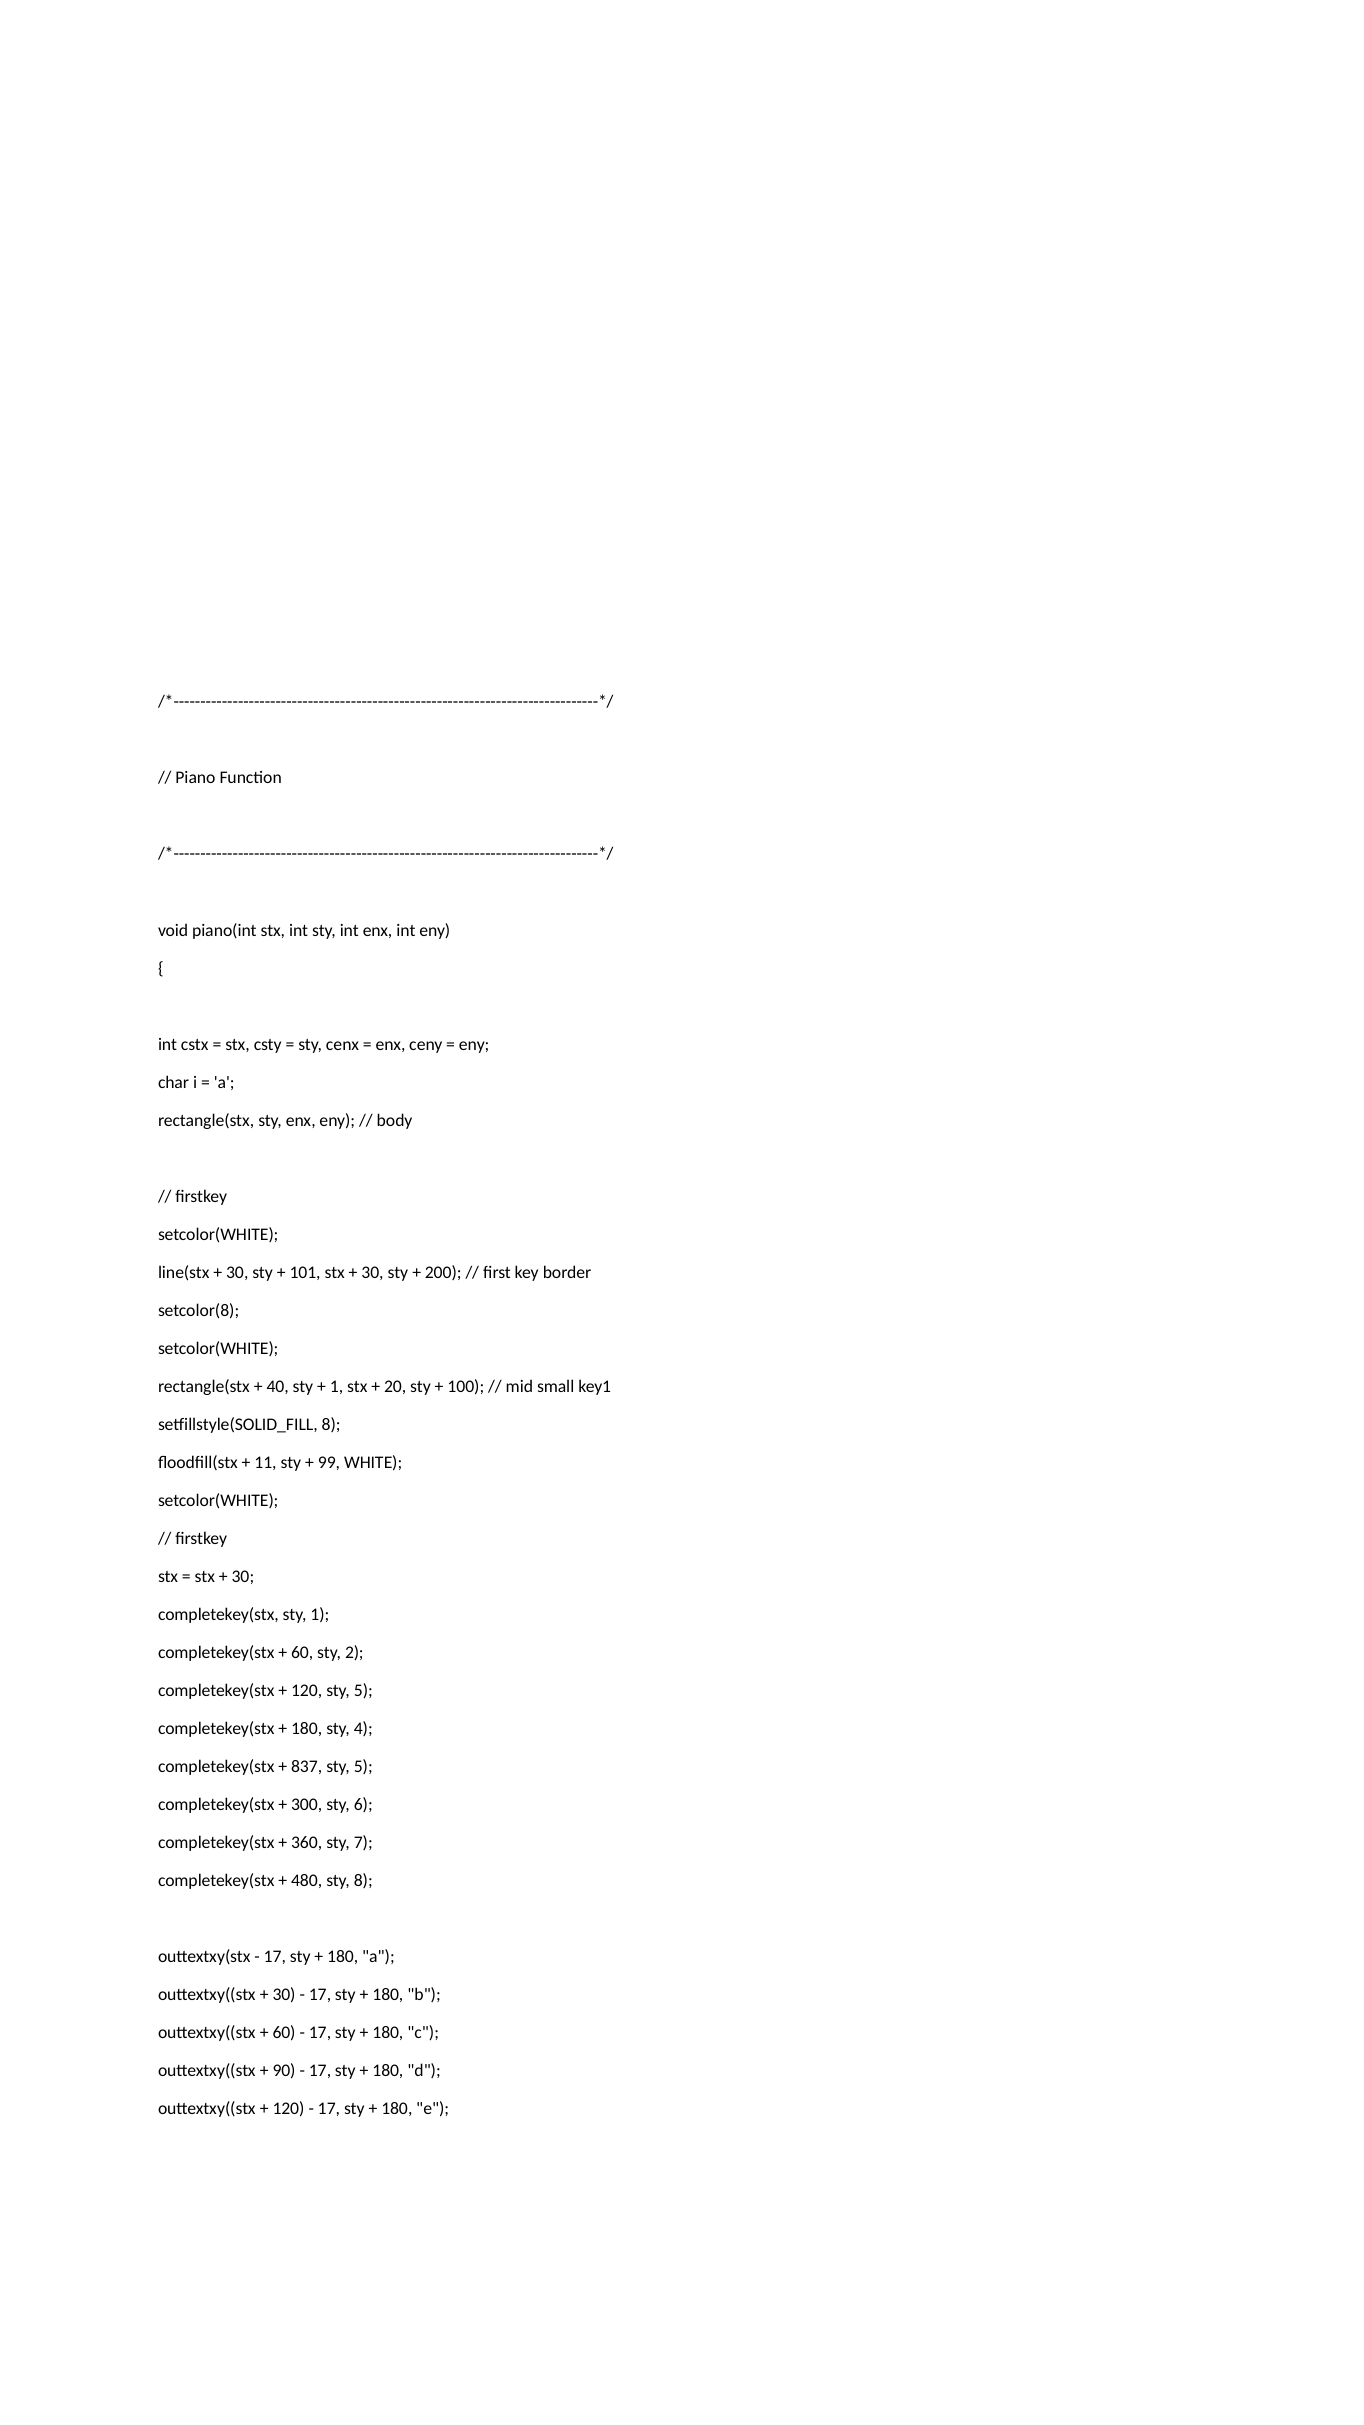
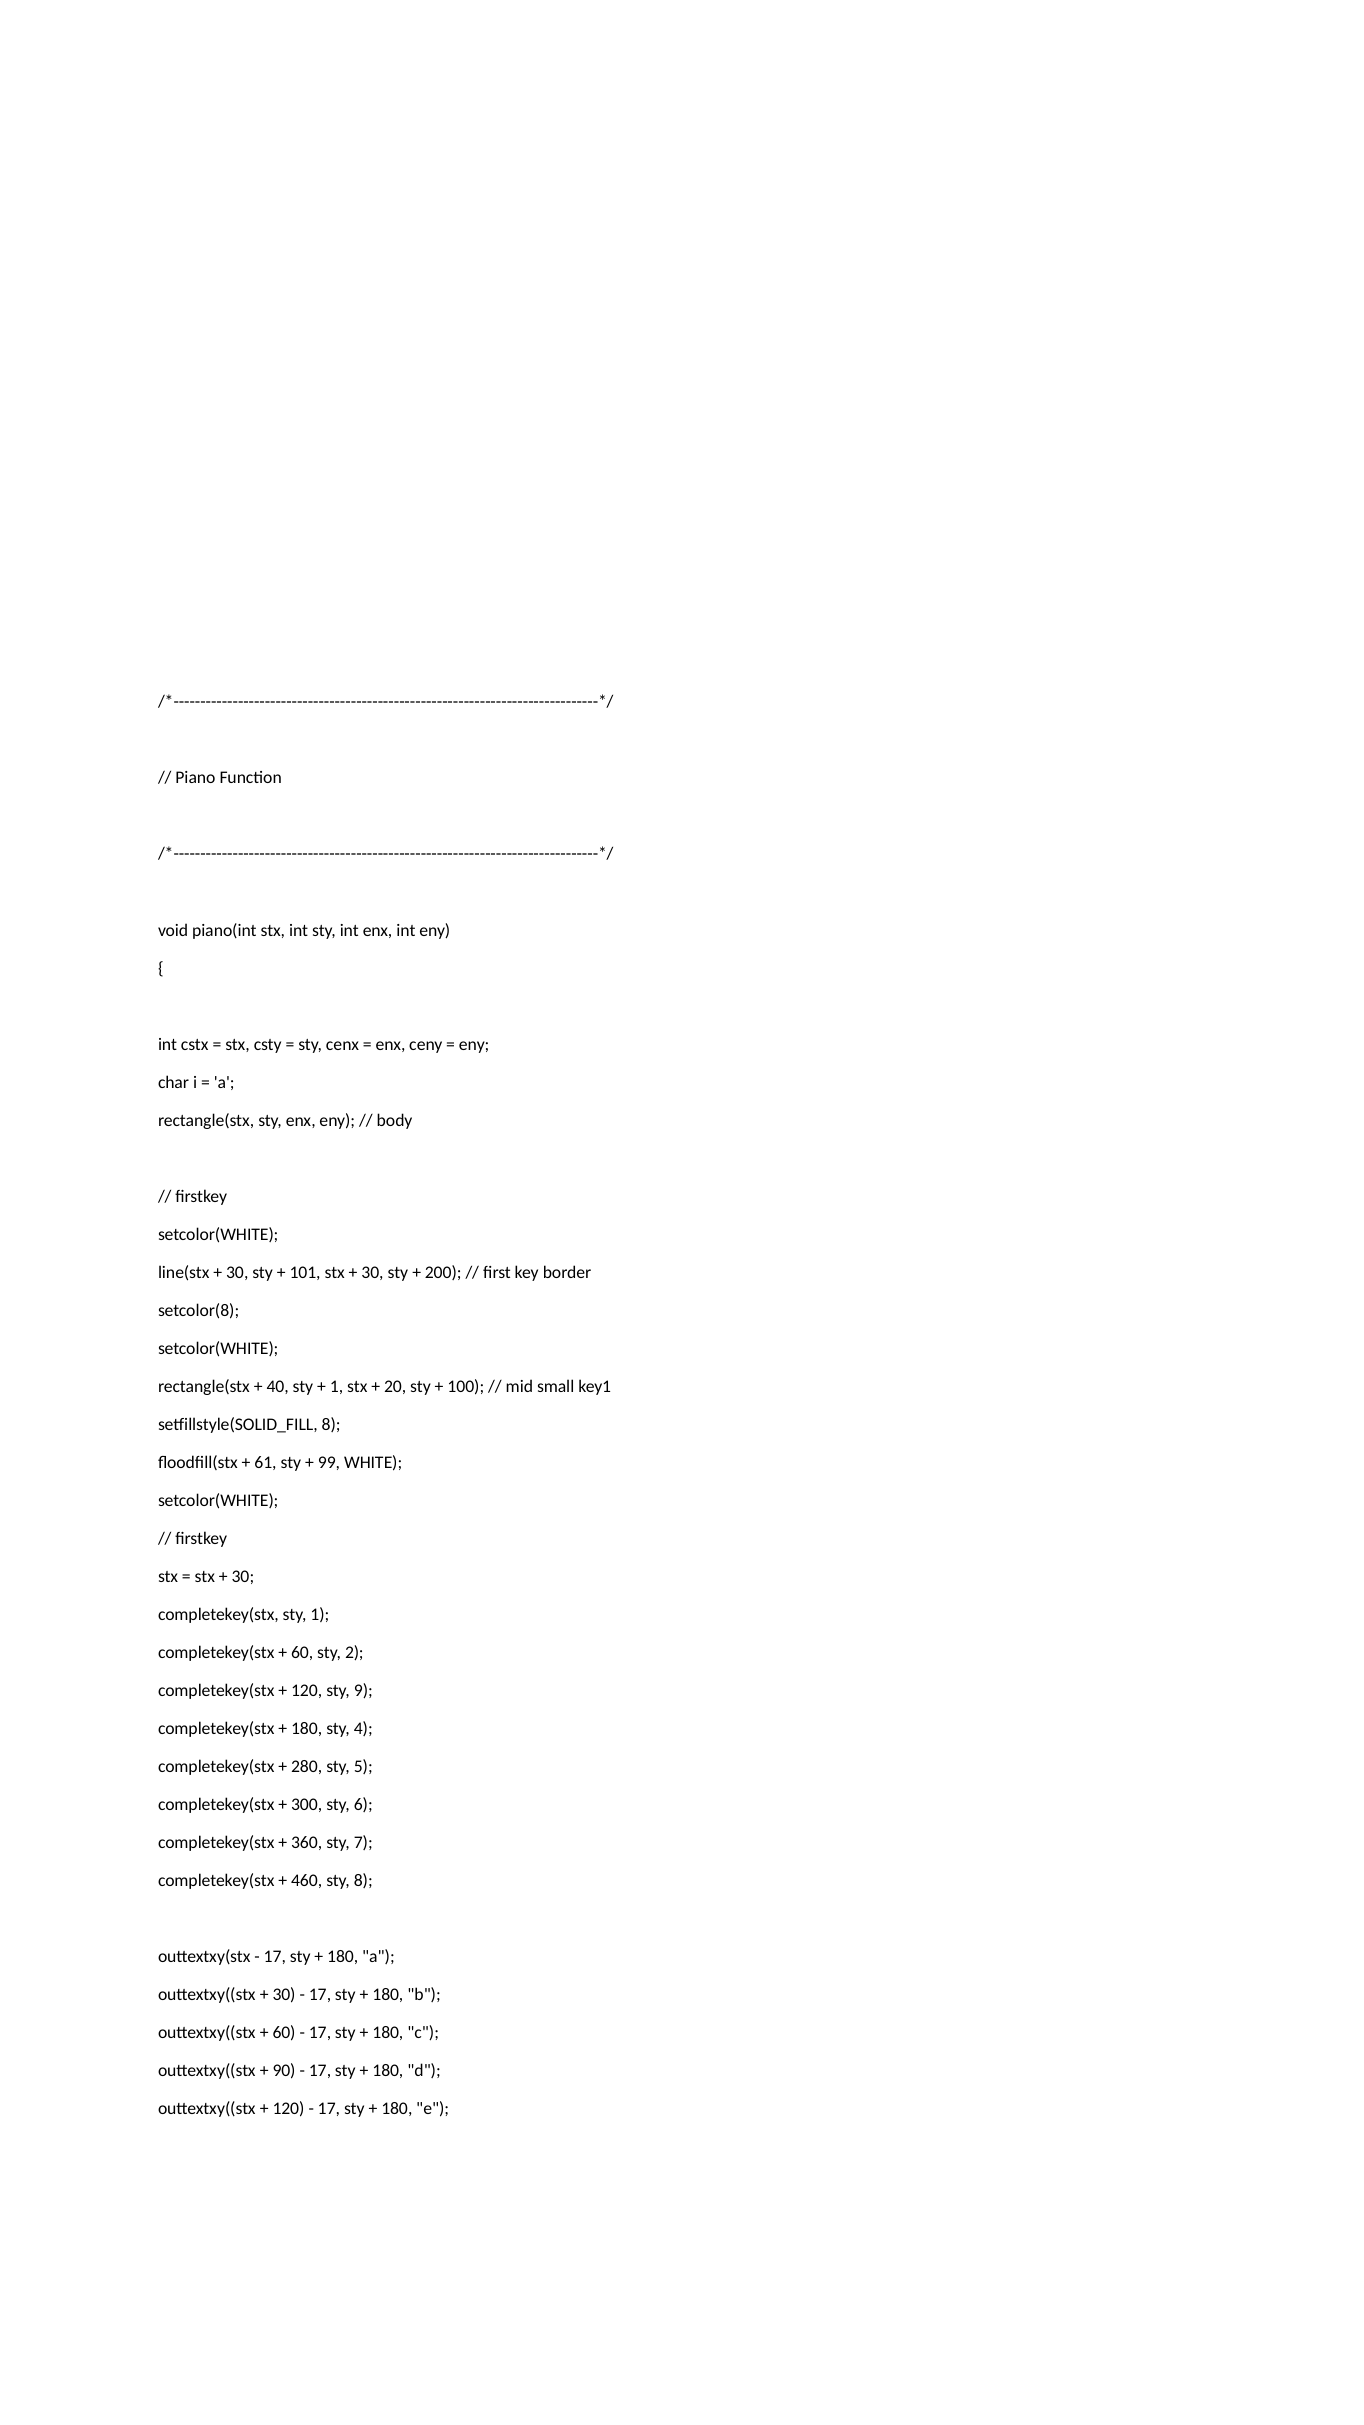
11: 11 -> 61 (266, 1462)
120 sty 5: 5 -> 9 (363, 1691)
837: 837 -> 280 (307, 1767)
480: 480 -> 460 (307, 1881)
